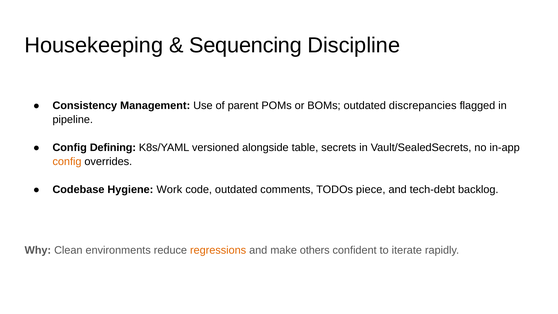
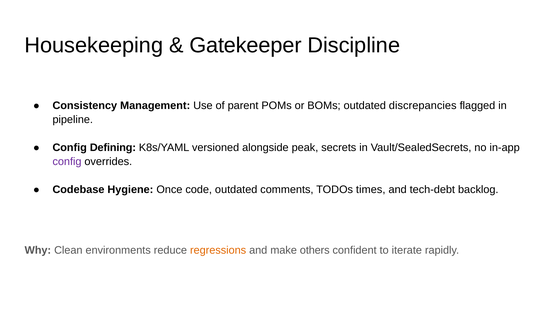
Sequencing: Sequencing -> Gatekeeper (246, 45)
table: table -> peak (305, 148)
config colour: orange -> purple (67, 162)
Work: Work -> Once (169, 190)
piece: piece -> times (371, 190)
